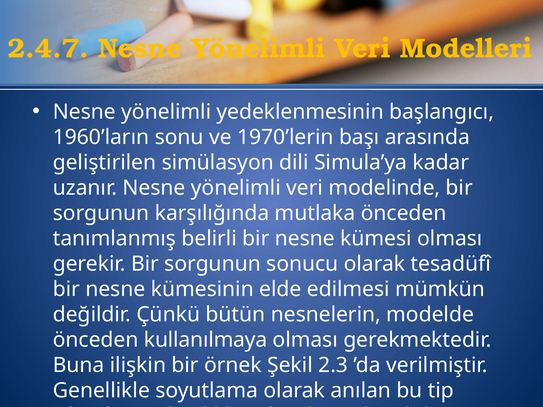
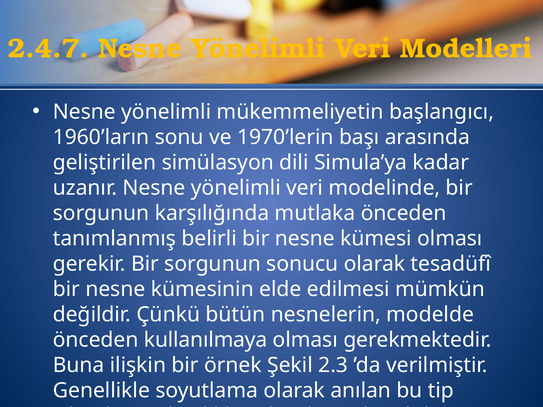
yedeklenmesinin: yedeklenmesinin -> mükemmeliyetin (300, 112)
